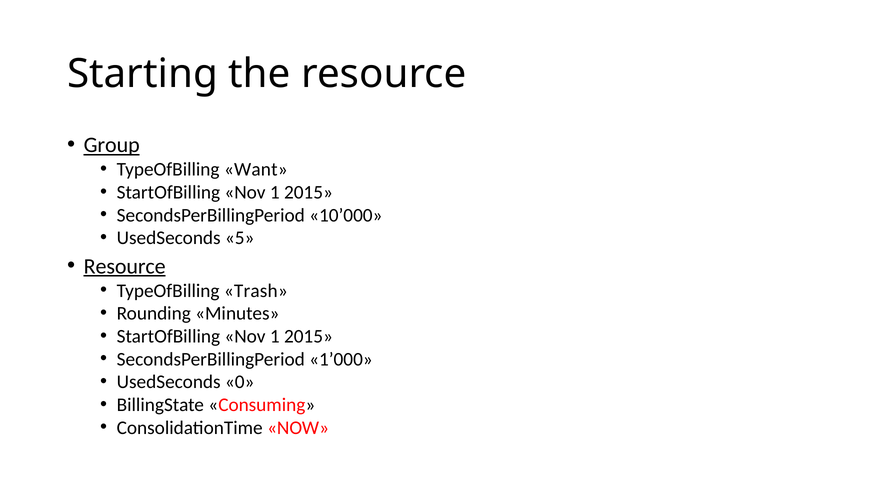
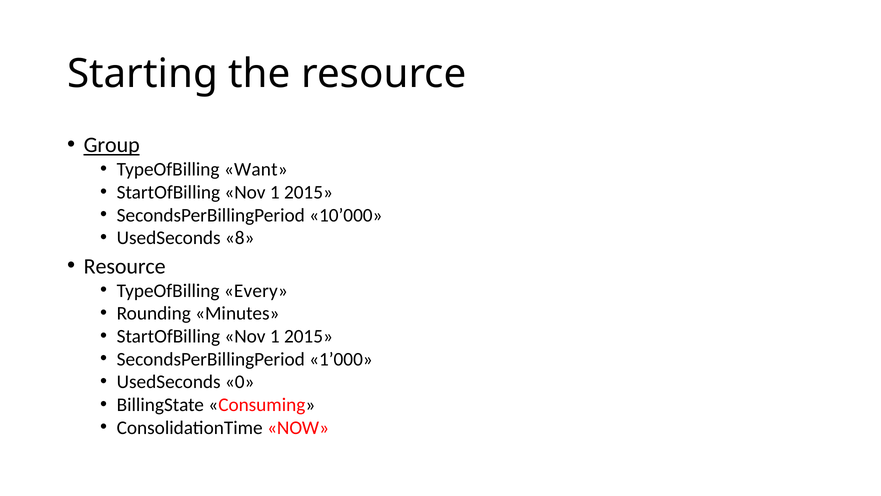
5: 5 -> 8 (240, 238)
Resource underline: present -> none (125, 266)
Trash: Trash -> Every (256, 290)
